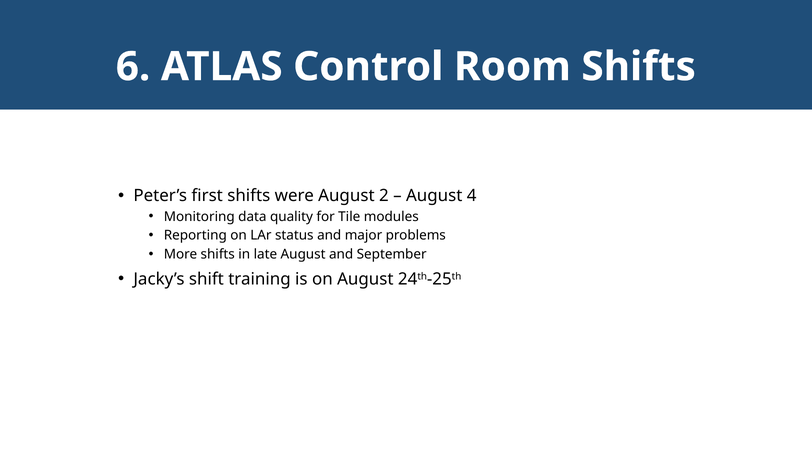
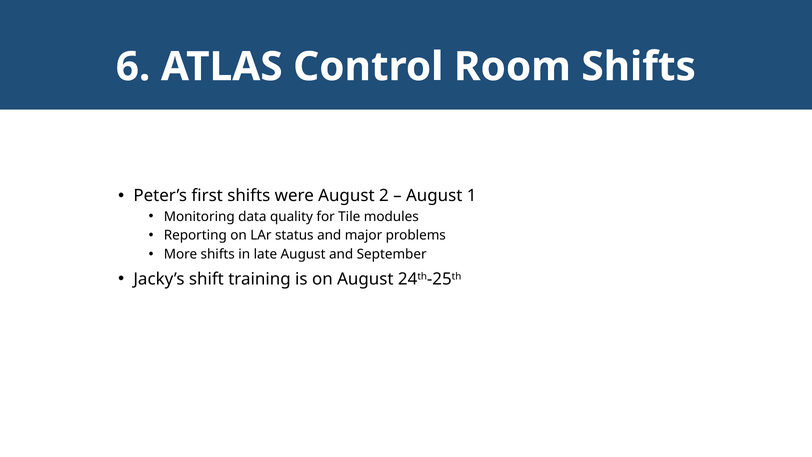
4: 4 -> 1 (472, 196)
